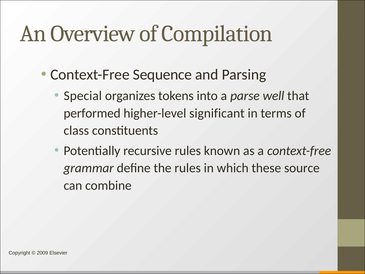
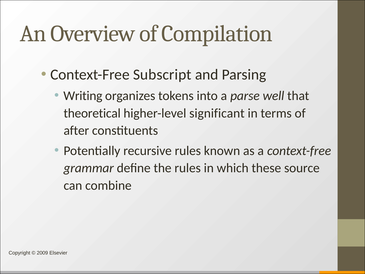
Sequence: Sequence -> Subscript (162, 75)
Special: Special -> Writing (83, 96)
performed: performed -> theoretical (92, 113)
class: class -> after (76, 131)
